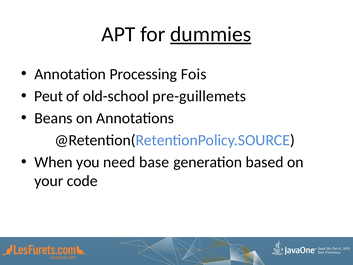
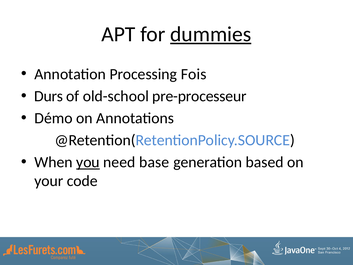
Peut: Peut -> Durs (49, 96)
pre-guillemets: pre-guillemets -> pre-processeur (199, 96)
Beans: Beans -> Démo (54, 118)
you underline: none -> present (88, 162)
